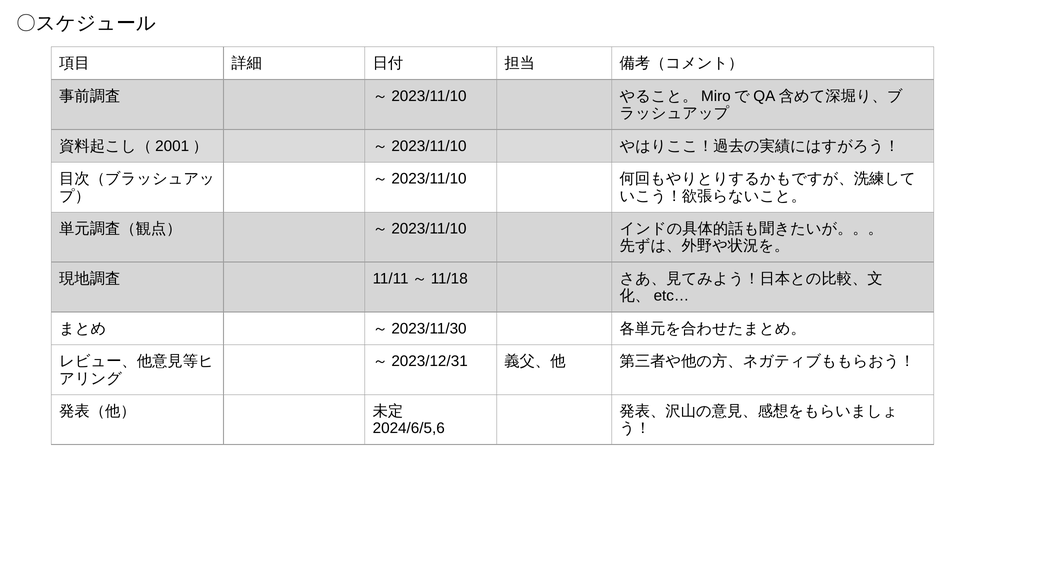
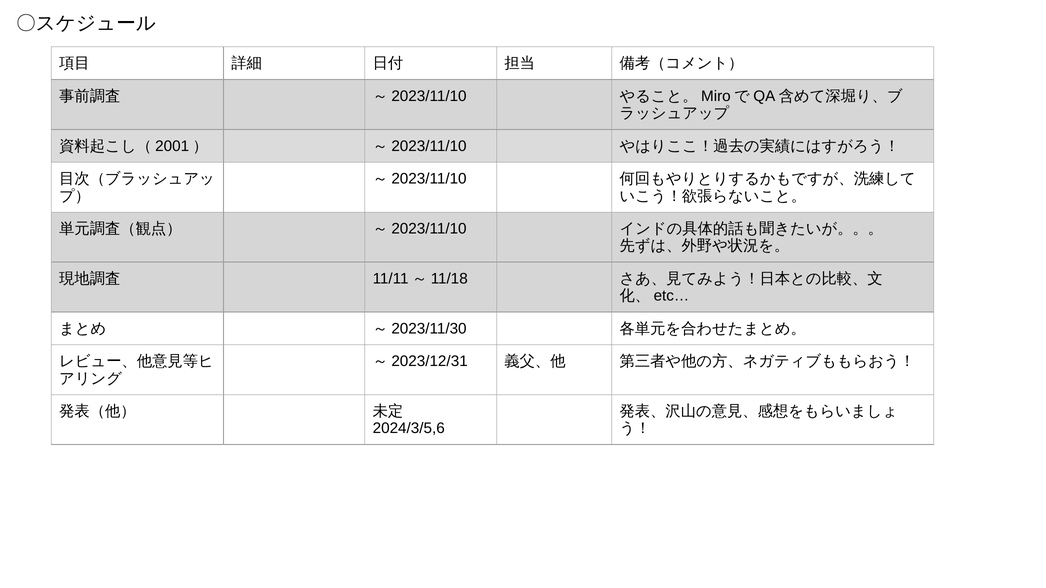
2024/6/5,6: 2024/6/5,6 -> 2024/3/5,6 (409, 429)
